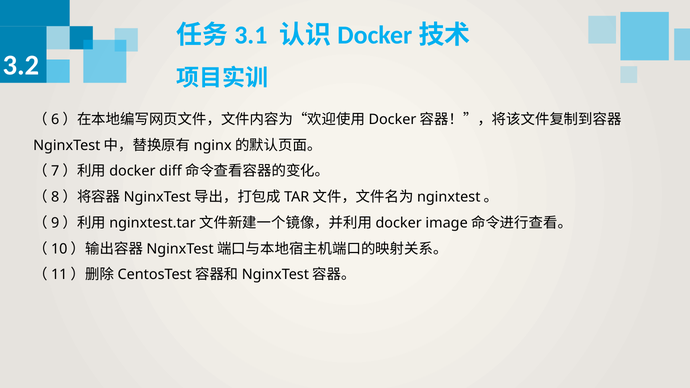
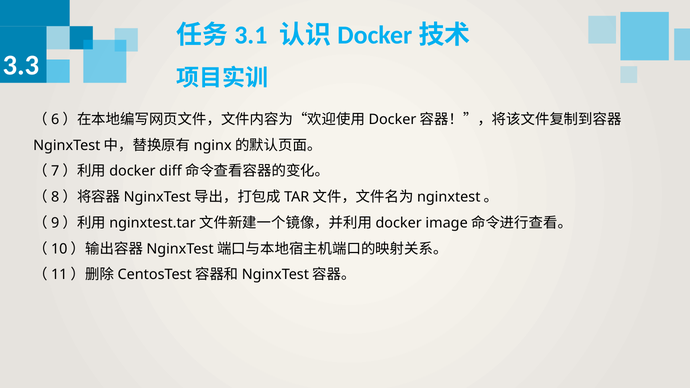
3.2: 3.2 -> 3.3 (21, 65)
